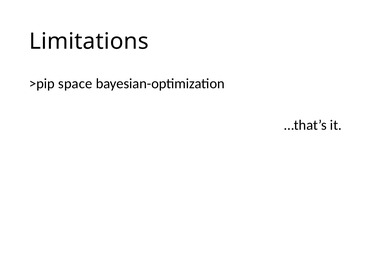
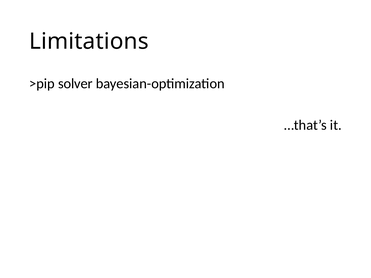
space: space -> solver (75, 84)
